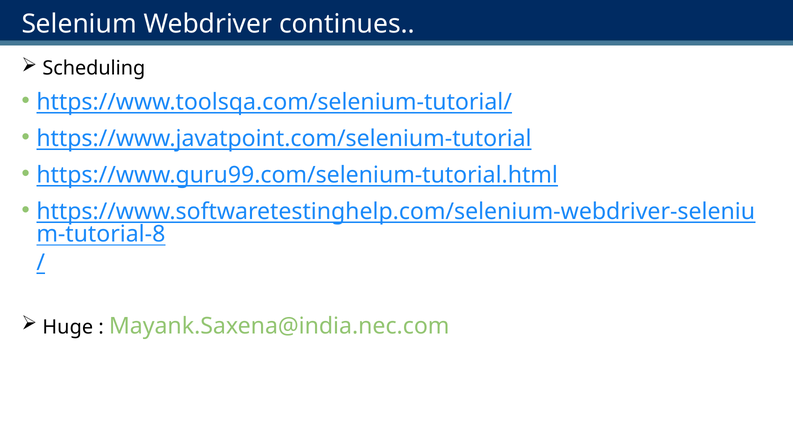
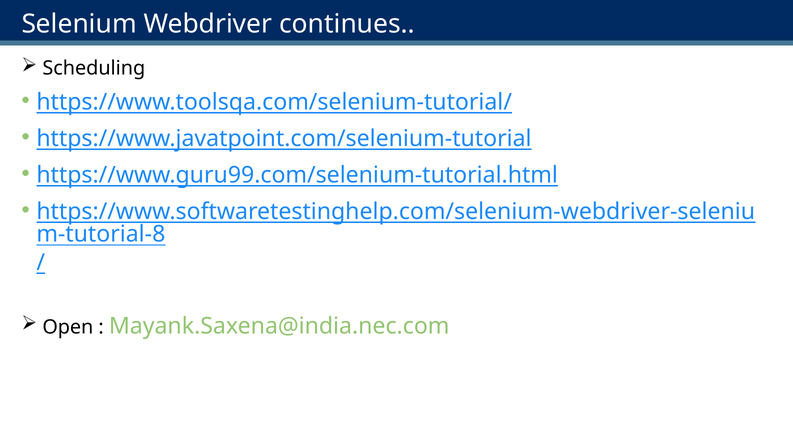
Huge: Huge -> Open (68, 327)
